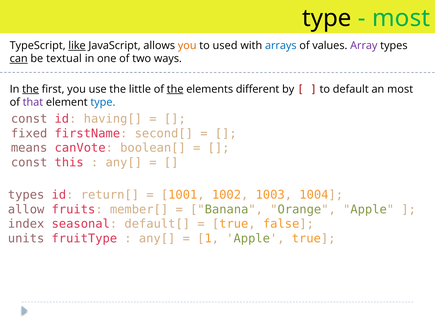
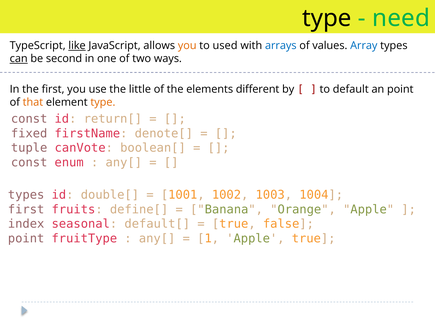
most: most -> need (401, 18)
Array colour: purple -> blue (364, 46)
textual: textual -> second (64, 59)
the underline: present -> none (31, 89)
the underline: present -> none (175, 89)
an most: most -> point (400, 89)
that colour: purple -> orange (33, 102)
type colour: blue -> orange (103, 102)
having[: having[ -> return[ (113, 119)
second[: second[ -> denote[ (164, 134)
means: means -> tuple (29, 148)
this: this -> enum (69, 163)
return[: return[ -> double[ (110, 195)
allow: allow -> first (26, 210)
member[: member[ -> define[ (139, 210)
units: units -> point (26, 239)
